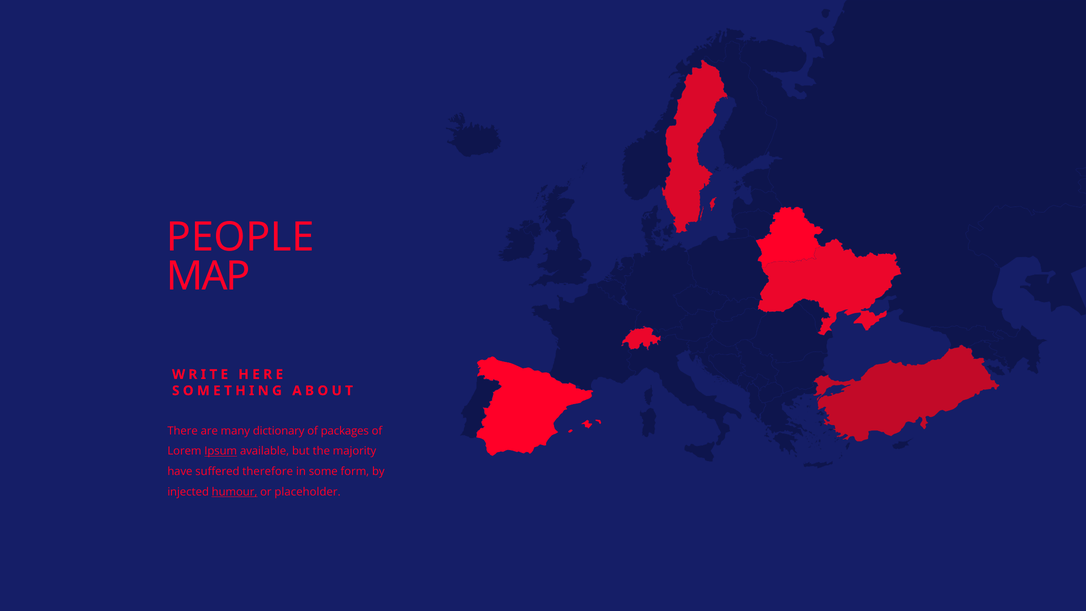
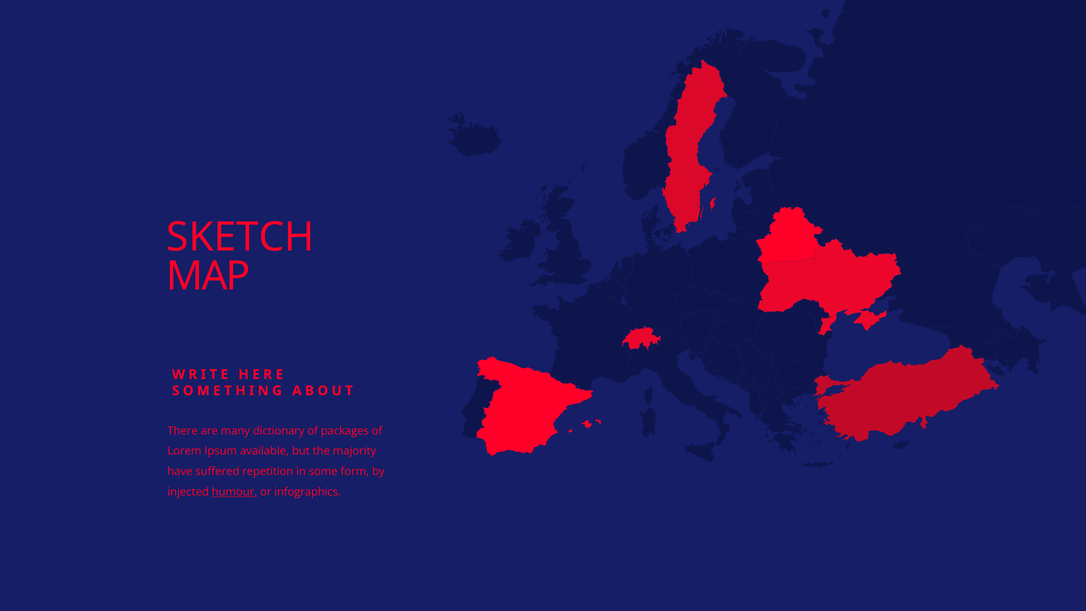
PEOPLE: PEOPLE -> SKETCH (240, 237)
Ipsum underline: present -> none (221, 451)
therefore: therefore -> repetition (268, 472)
placeholder: placeholder -> infographics (308, 492)
